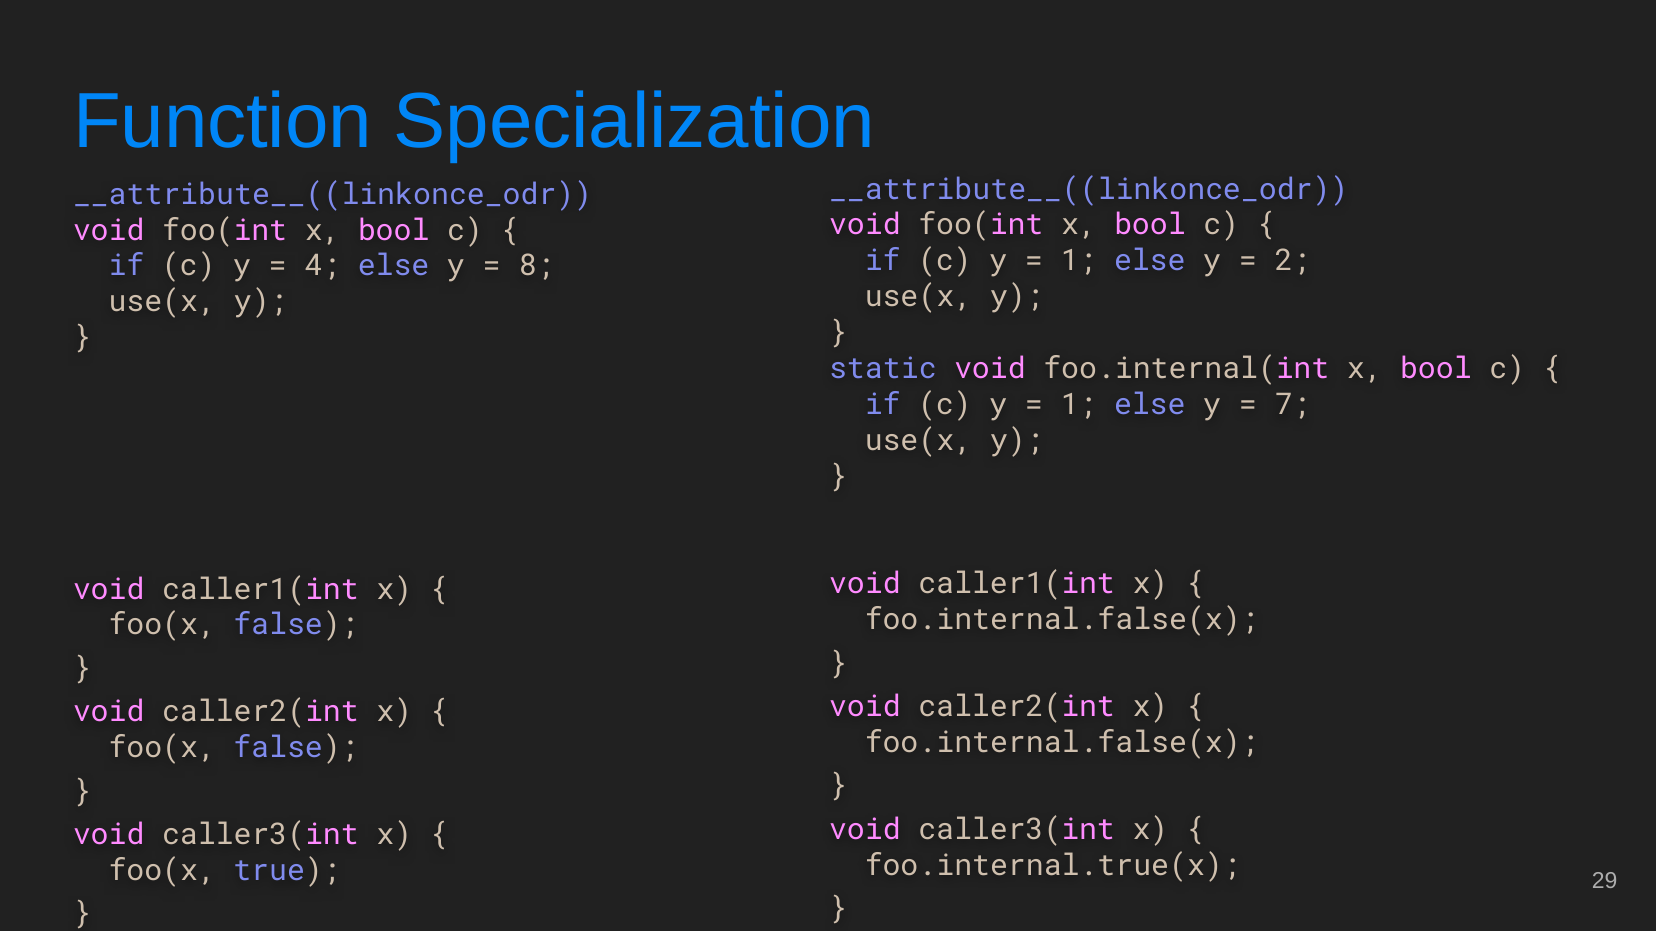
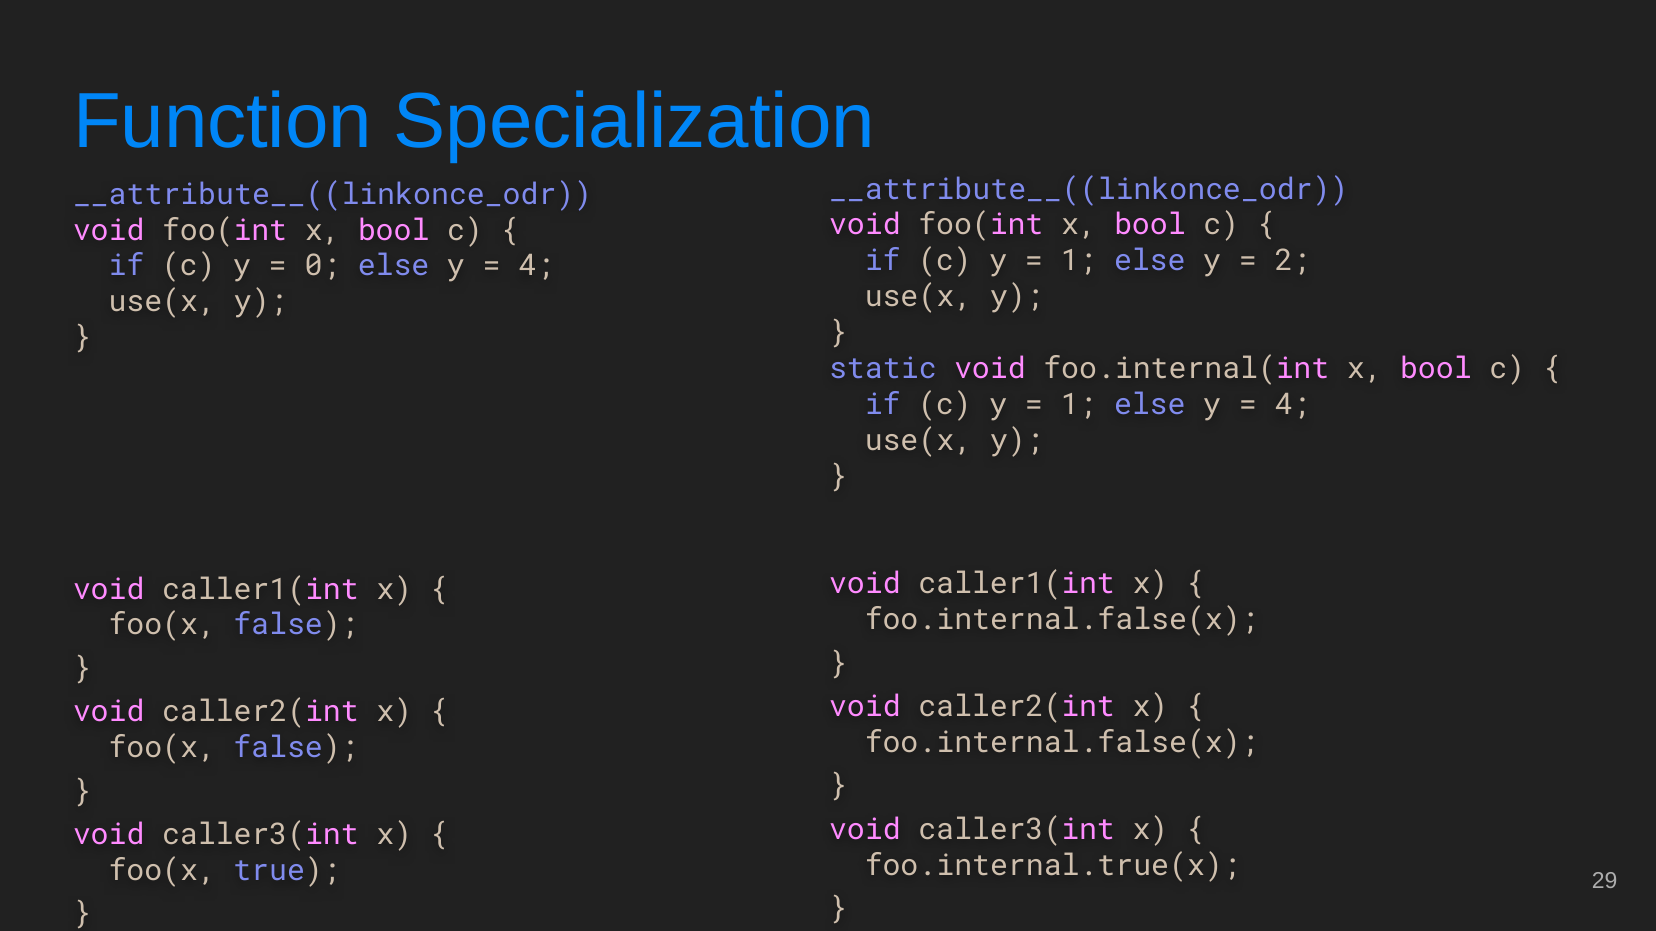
4: 4 -> 0 (323, 266)
8: 8 -> 4 (537, 266)
7: 7 -> 4 (1293, 405)
